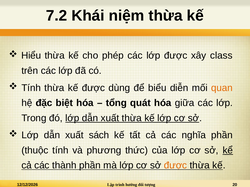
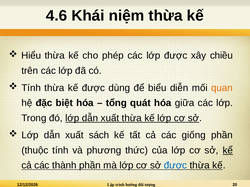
7.2: 7.2 -> 4.6 (57, 16)
class: class -> chiều (221, 56)
nghĩa: nghĩa -> giống (194, 136)
được colour: orange -> blue (175, 166)
